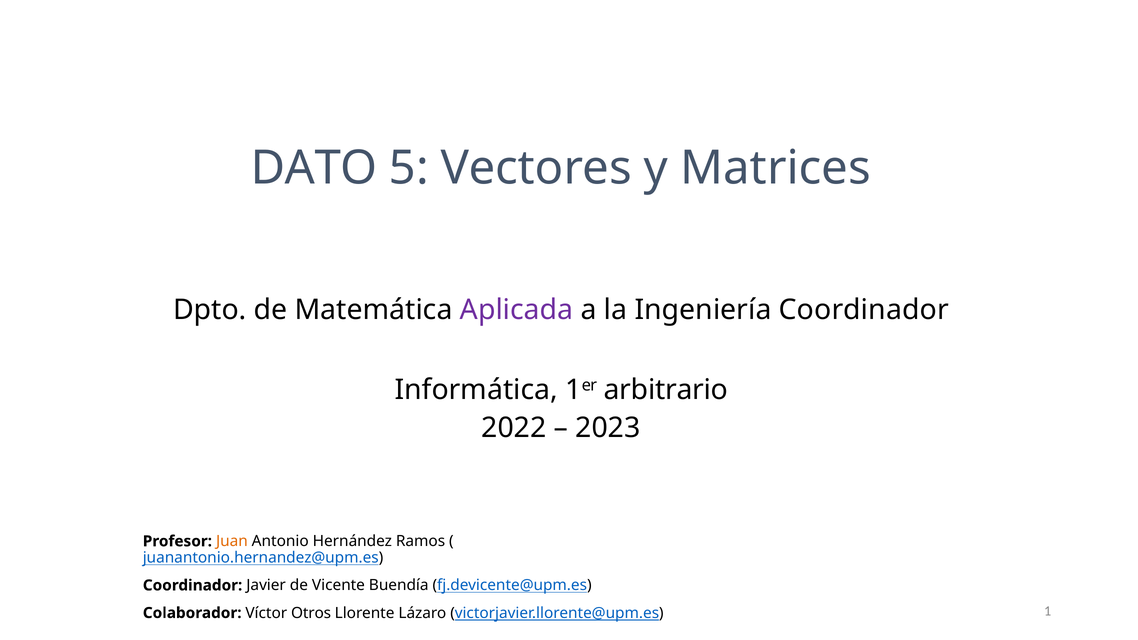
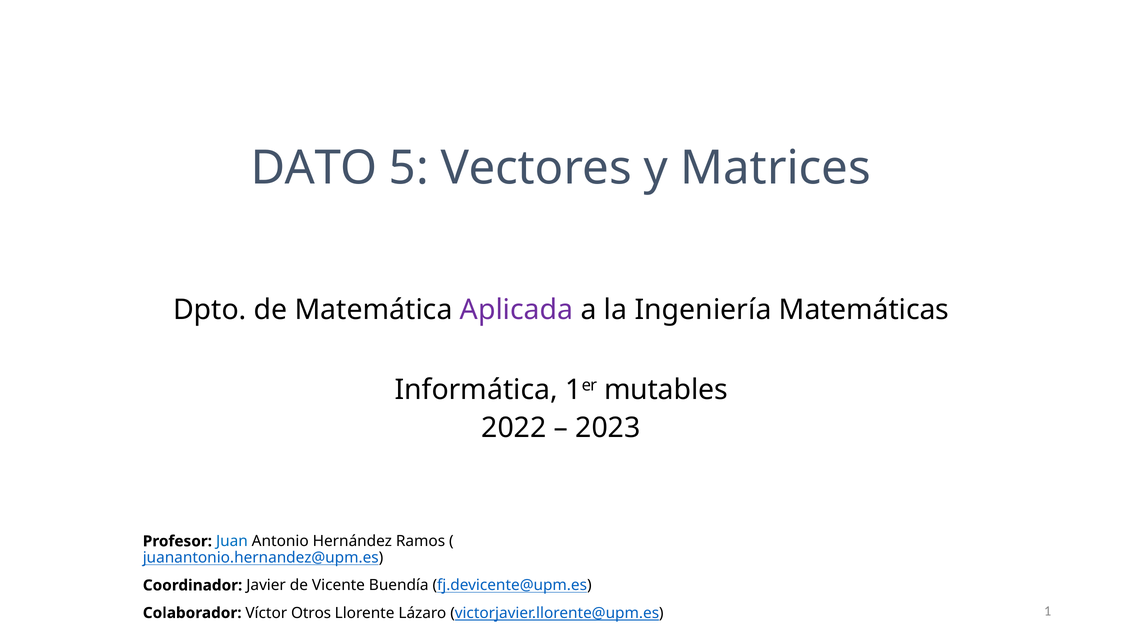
Ingeniería Coordinador: Coordinador -> Matemáticas (864, 310)
arbitrario: arbitrario -> mutables (666, 390)
Juan colour: orange -> blue (232, 541)
